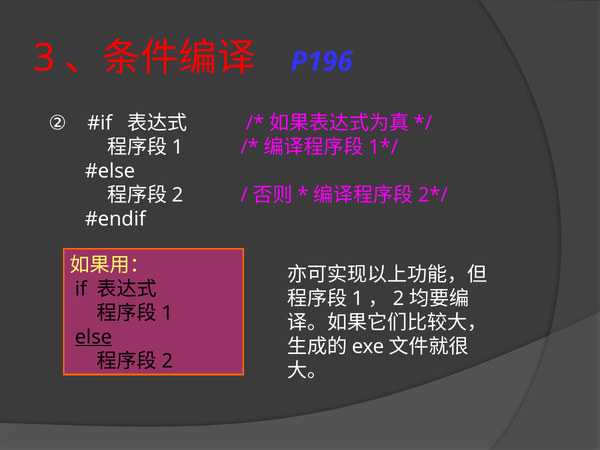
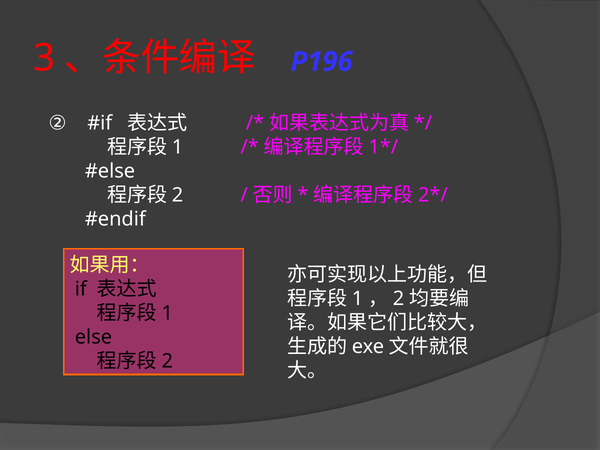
else underline: present -> none (93, 337)
